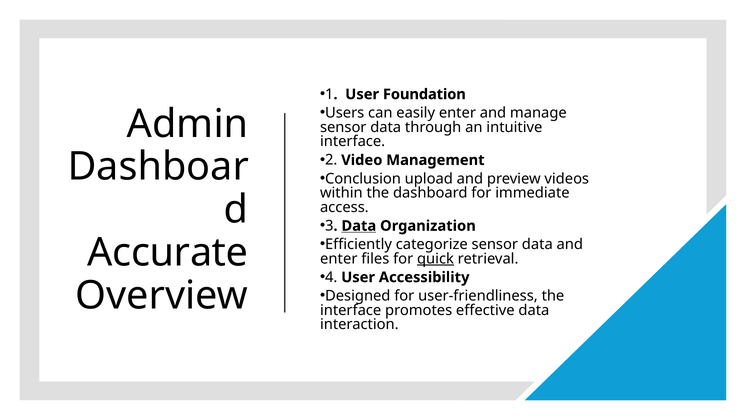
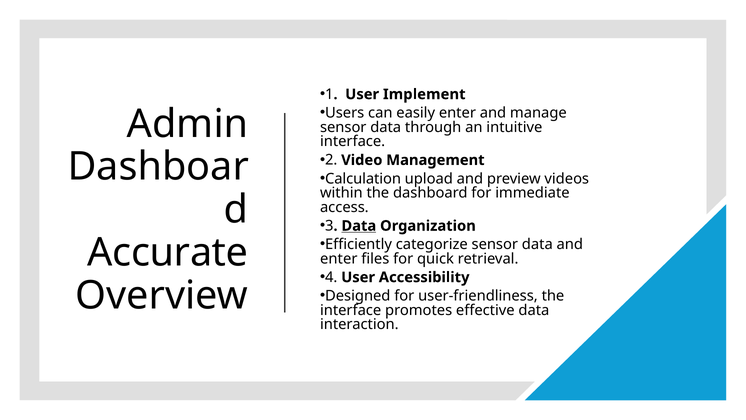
Foundation: Foundation -> Implement (424, 94)
Conclusion: Conclusion -> Calculation (363, 178)
quick underline: present -> none (435, 259)
